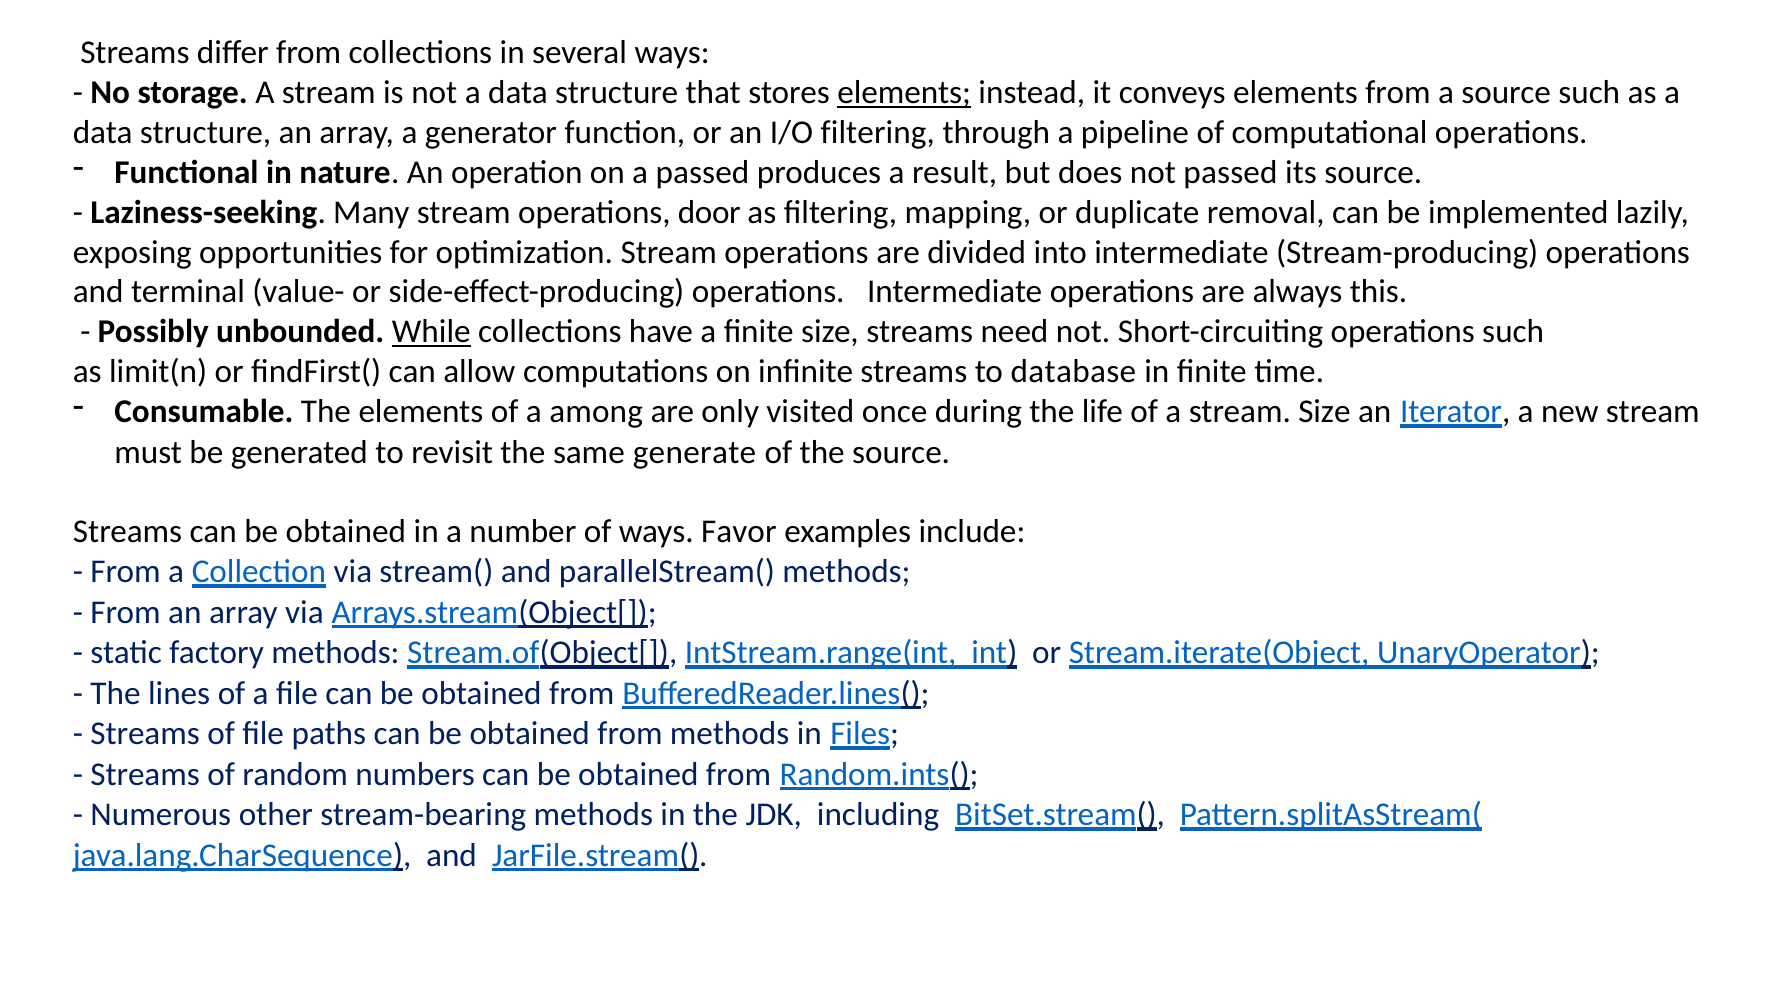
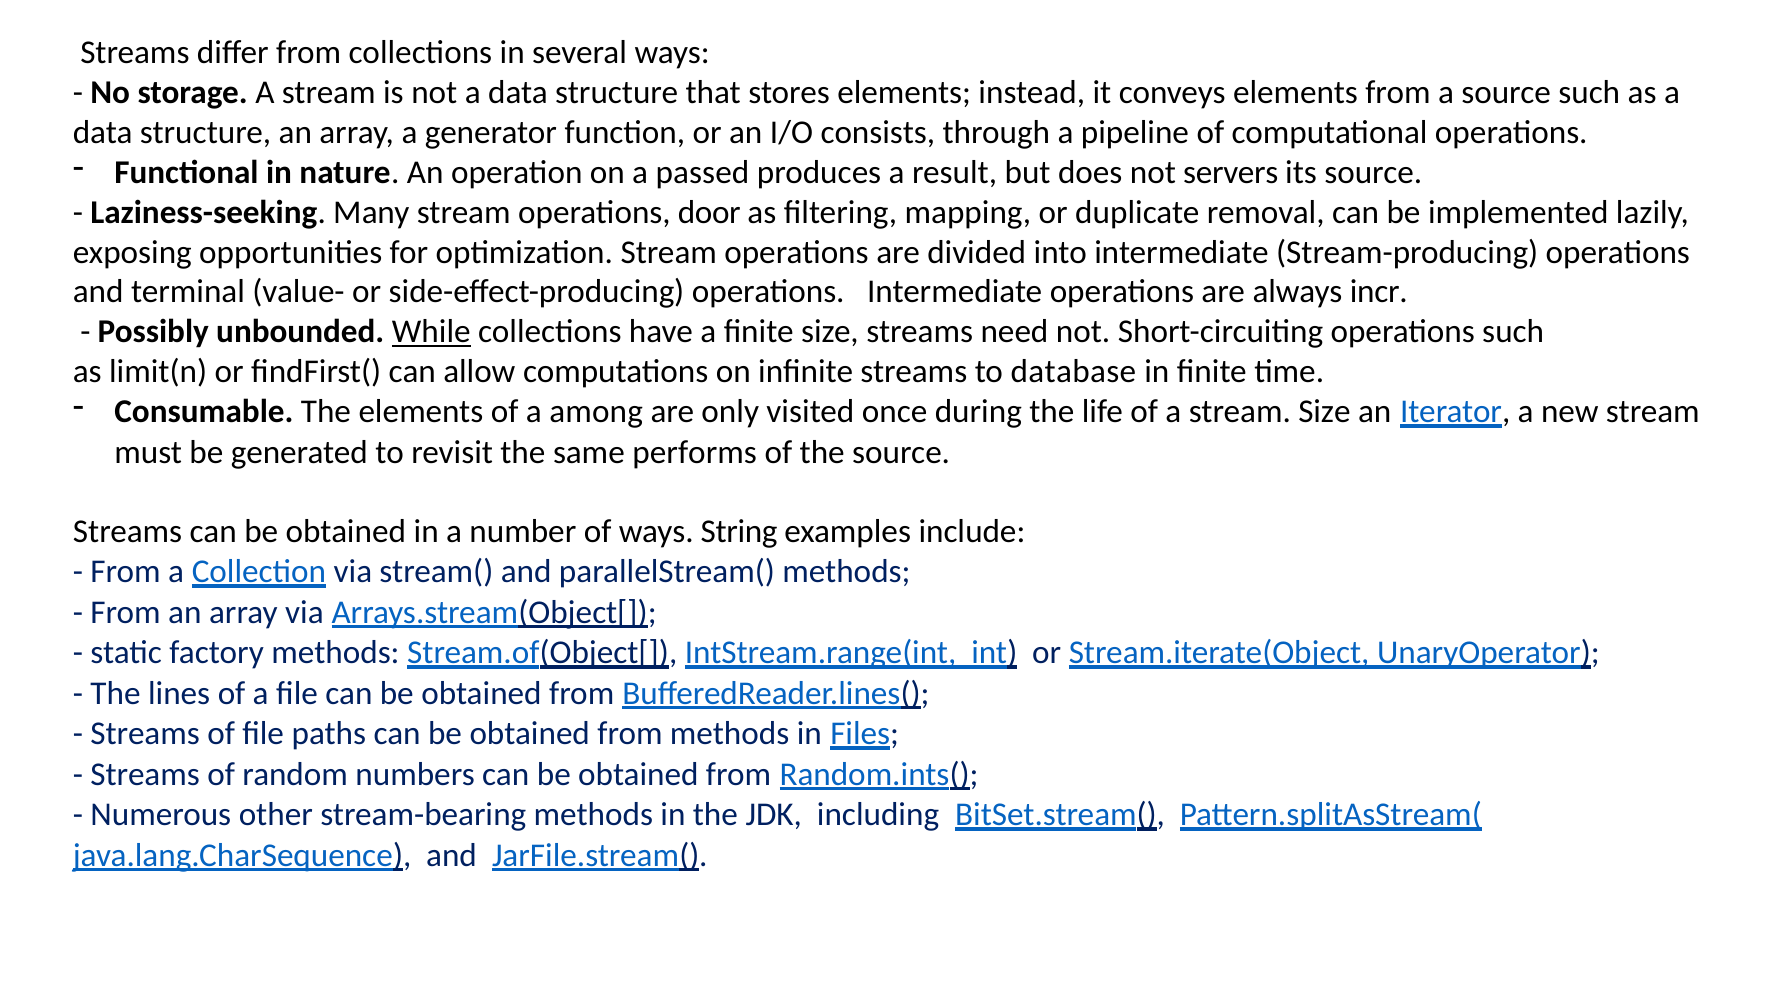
elements underline: present -> none (904, 93)
I/O filtering: filtering -> consists (878, 133)
not passed: passed -> servers (1231, 173)
this: this -> incr (1379, 292)
generate: generate -> performs (695, 452)
Favor: Favor -> String (739, 532)
